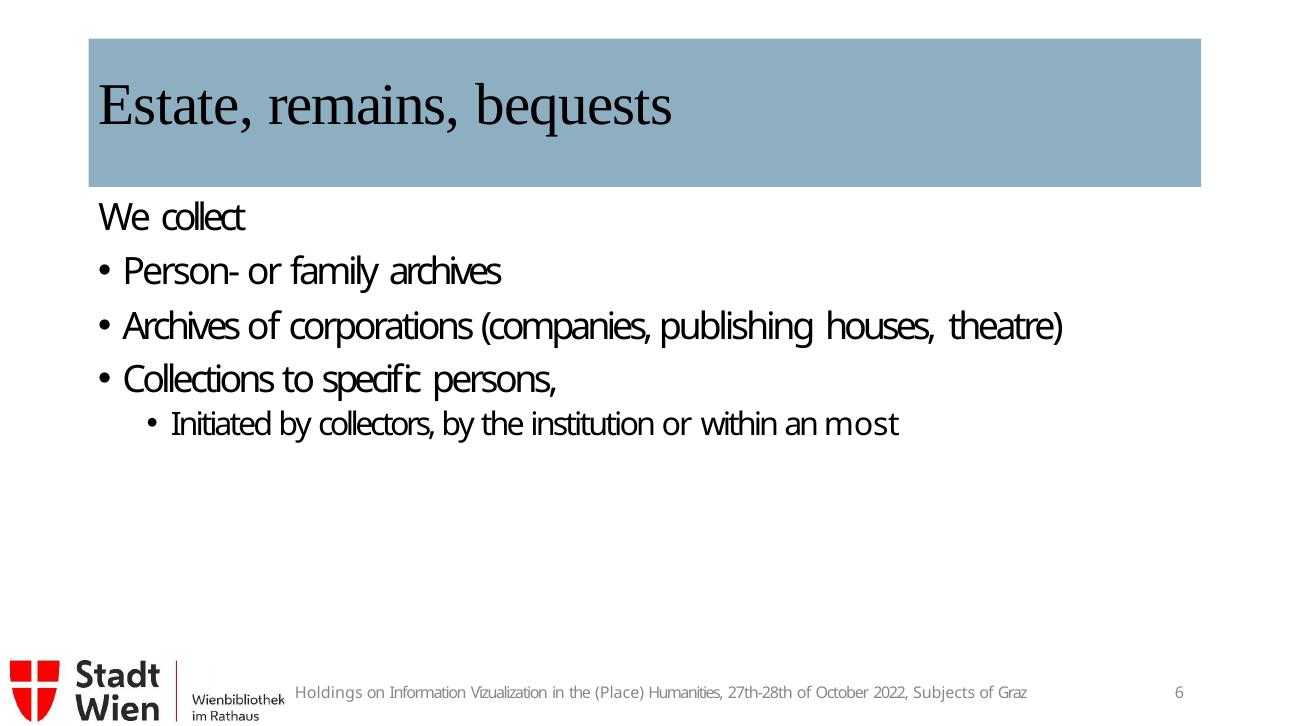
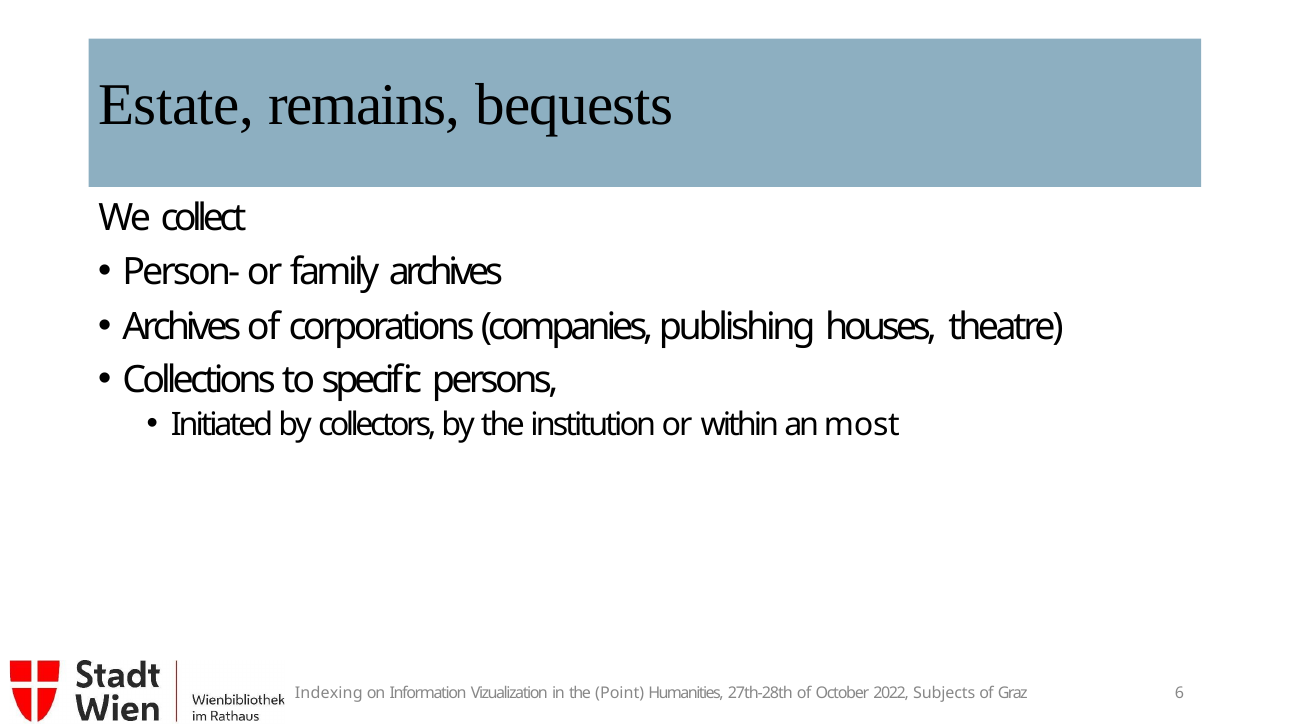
Holdings: Holdings -> Indexing (329, 693)
Place: Place -> Point (620, 693)
